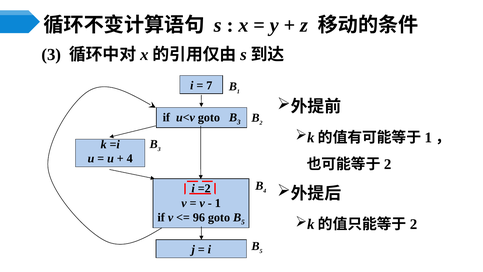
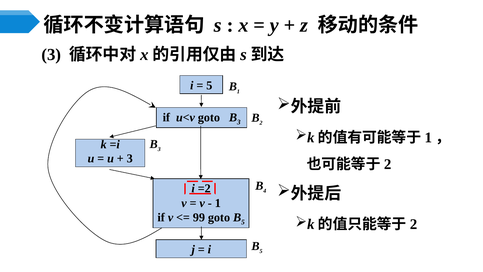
7: 7 -> 5 (209, 85)
4: 4 -> 3 (130, 158)
96: 96 -> 99 (199, 217)
